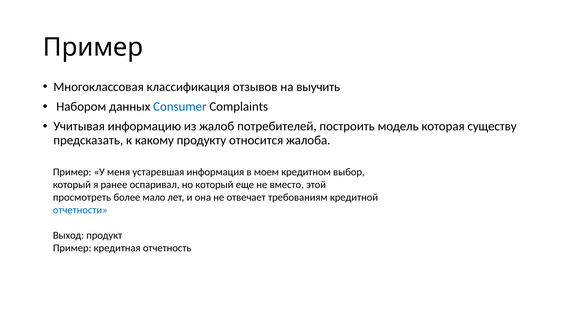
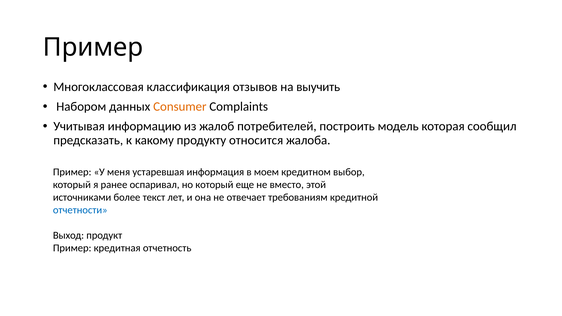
Consumer colour: blue -> orange (180, 107)
существу: существу -> сообщил (492, 126)
просмотреть: просмотреть -> источниками (82, 197)
мало: мало -> текст (154, 197)
